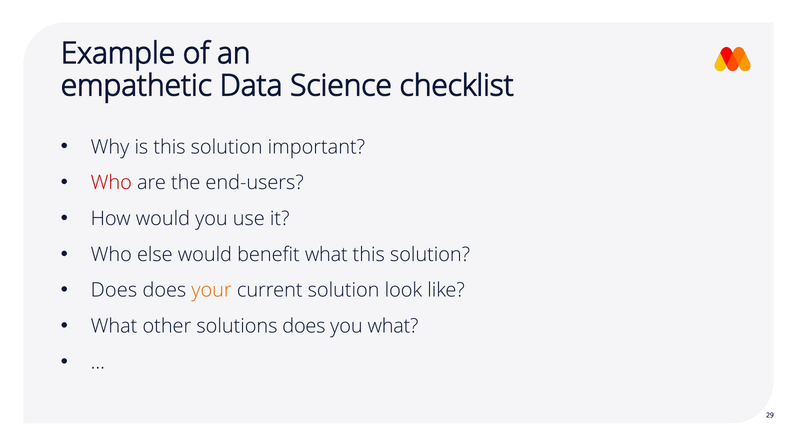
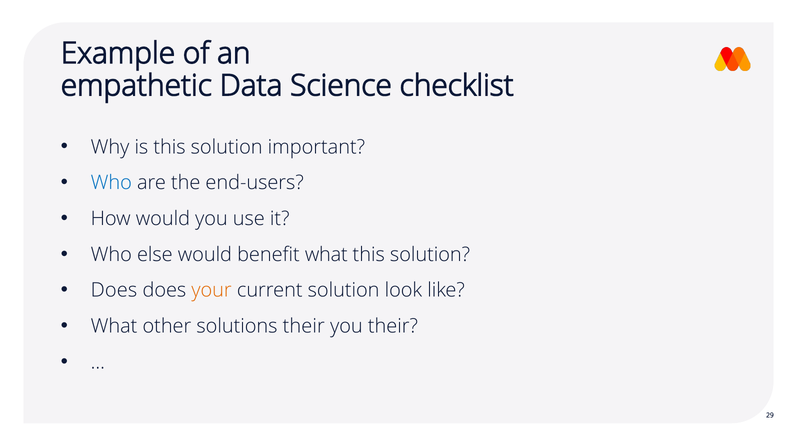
Who colour: red -> blue (111, 183)
solutions does: does -> their (304, 326)
you what: what -> their (393, 326)
